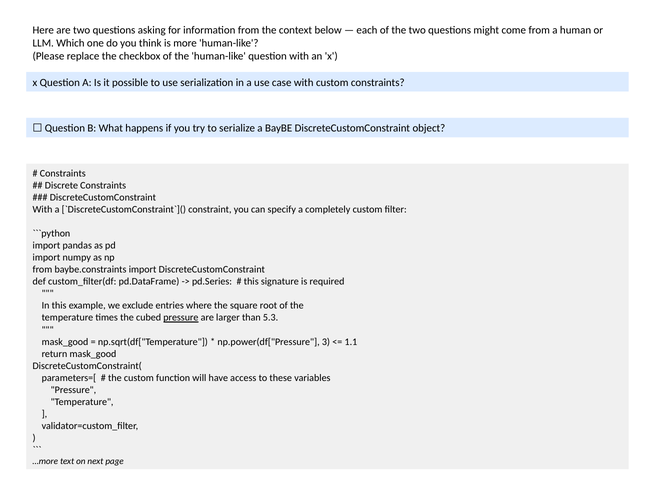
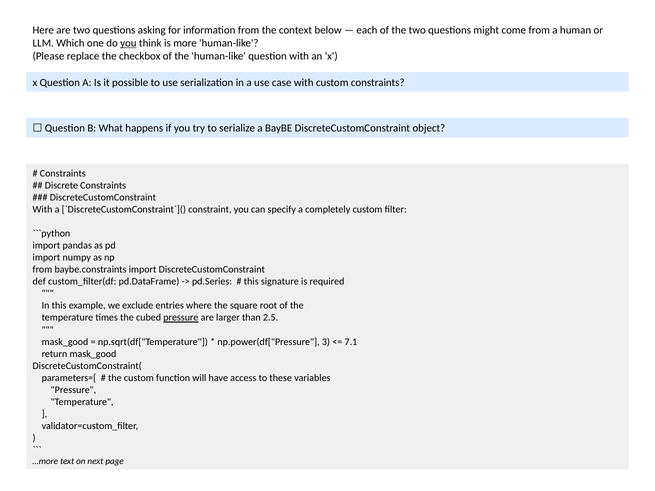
you underline: none -> present (128, 43)
5.3: 5.3 -> 2.5 (271, 318)
1.1: 1.1 -> 7.1 (351, 342)
